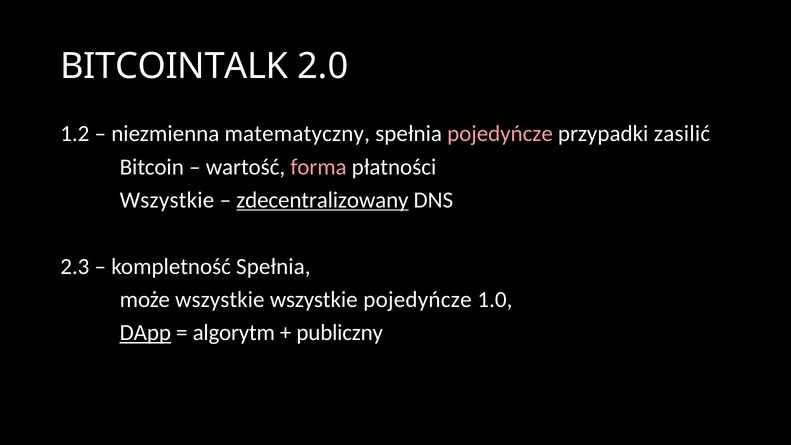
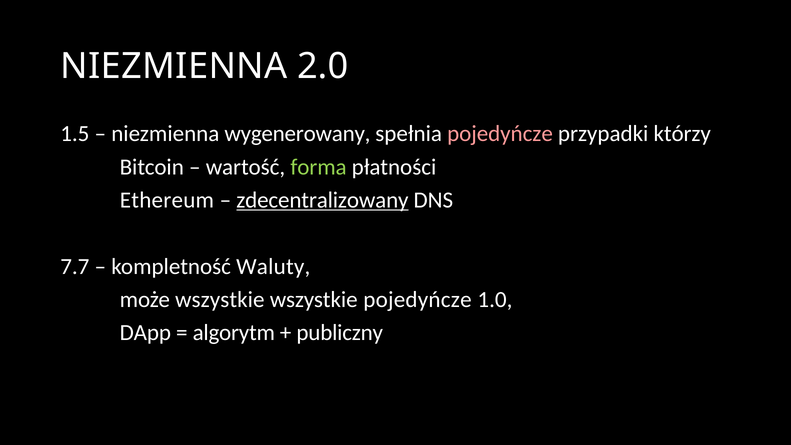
BITCOINTALK: BITCOINTALK -> NIEZMIENNA (174, 66)
1.2: 1.2 -> 1.5 (75, 134)
matematyczny: matematyczny -> wygenerowany (297, 134)
zasilić: zasilić -> którzy (682, 134)
forma colour: pink -> light green (319, 167)
Wszystkie: Wszystkie -> Ethereum (167, 200)
2.3: 2.3 -> 7.7 (75, 266)
kompletność Spełnia: Spełnia -> Waluty (273, 266)
DApp underline: present -> none (145, 333)
